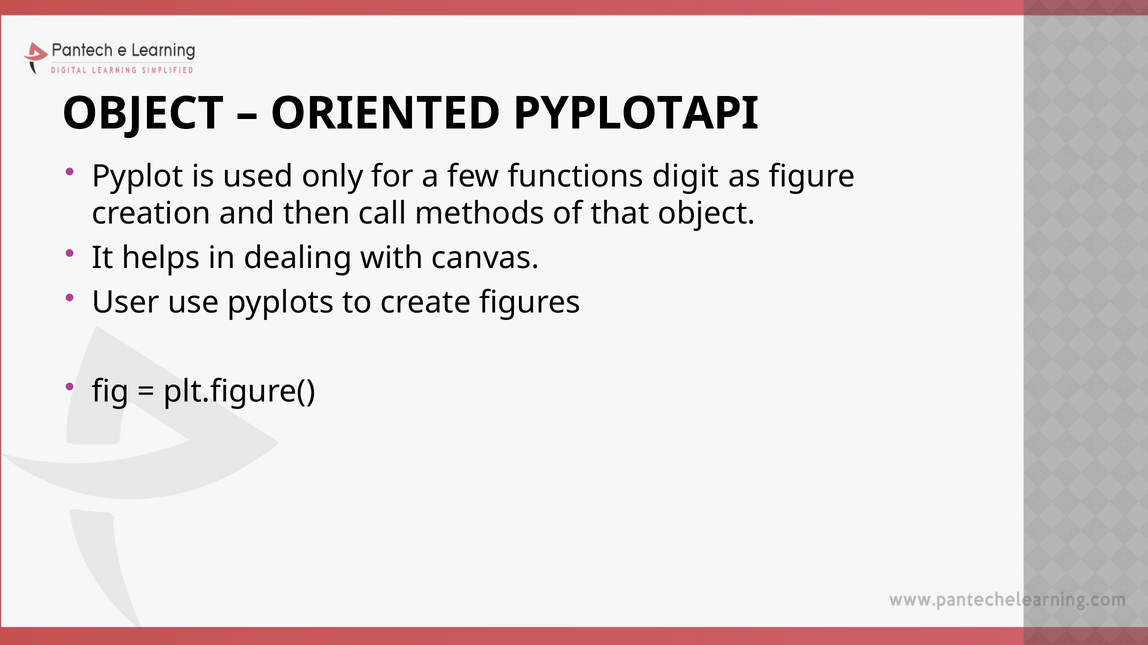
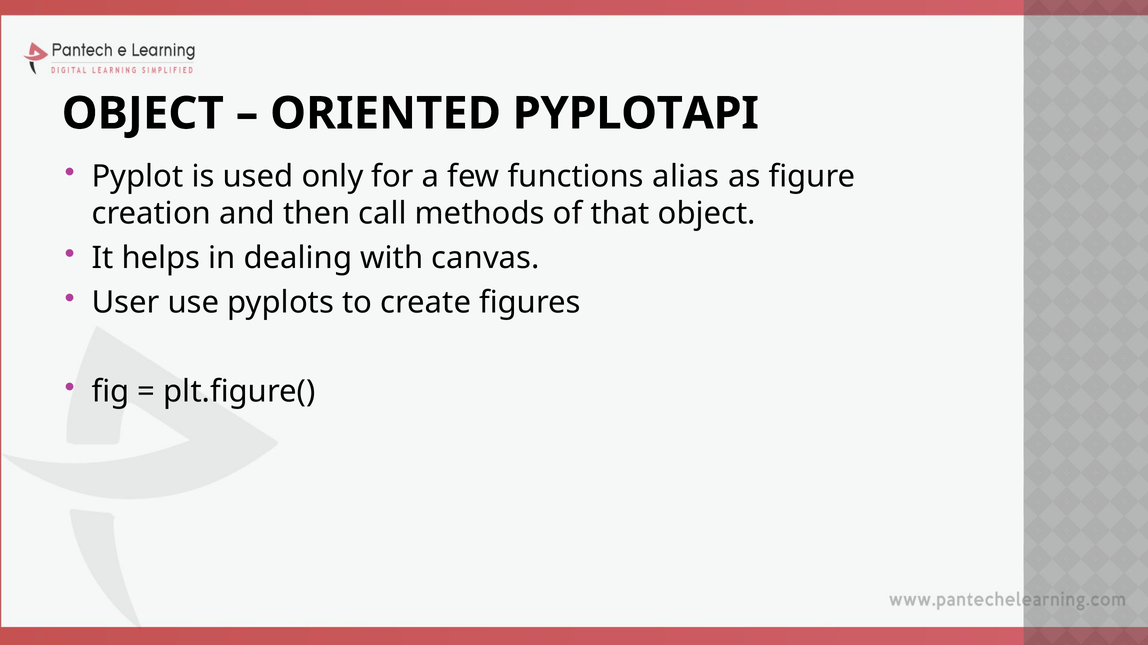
digit: digit -> alias (686, 177)
